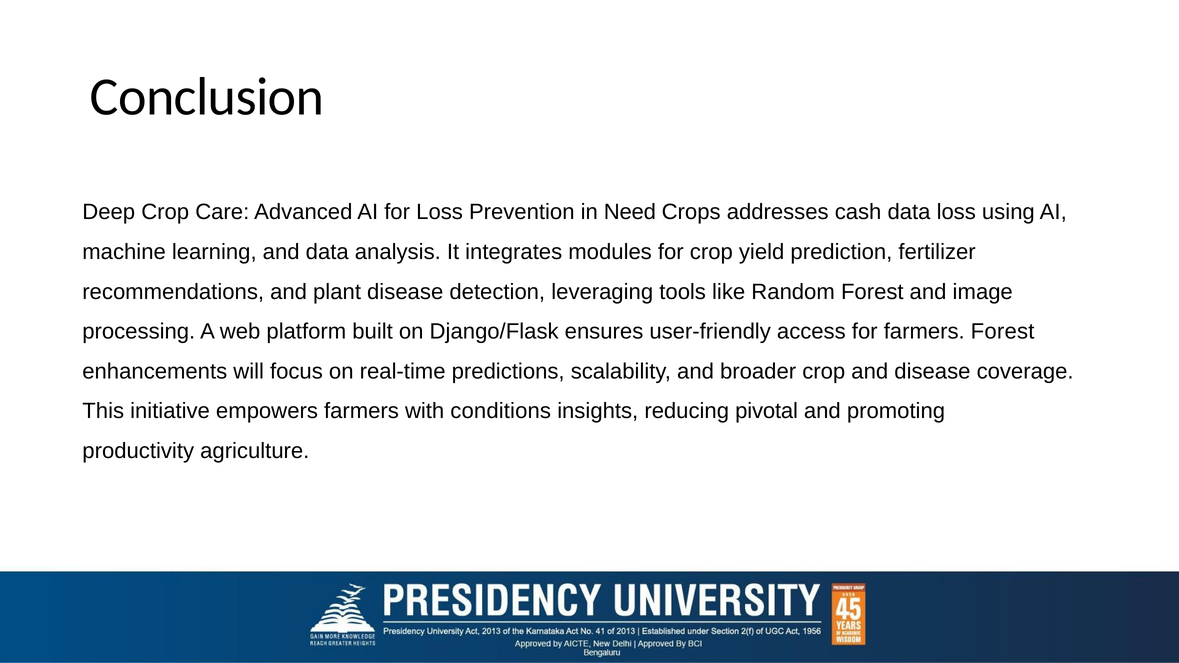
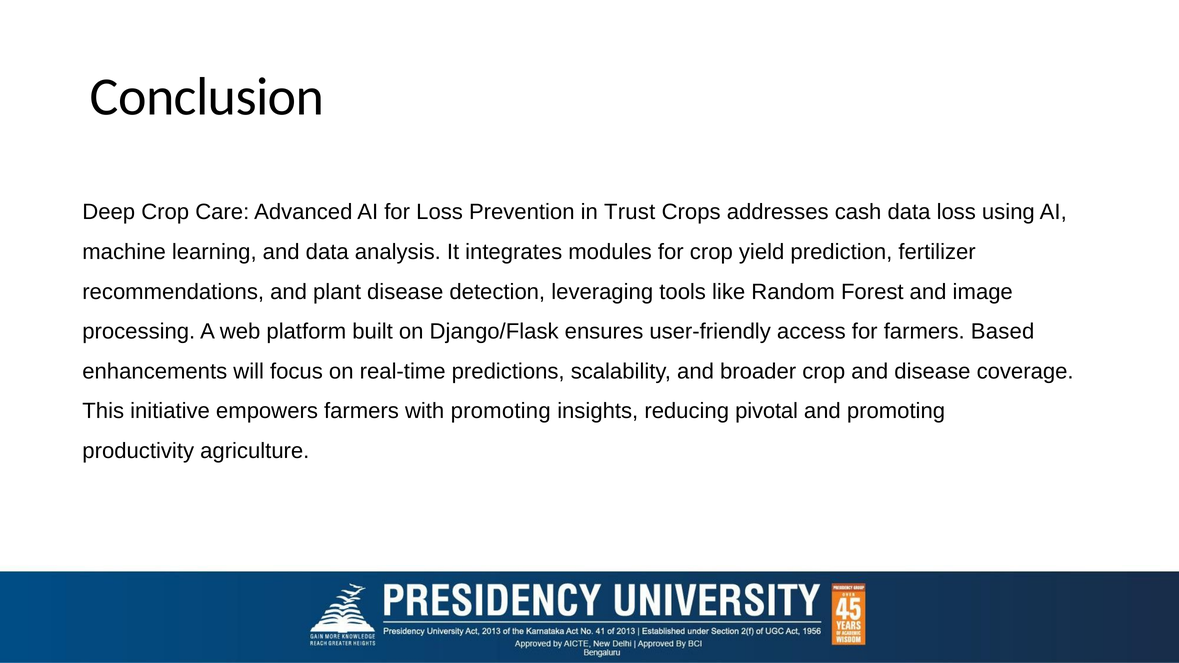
Need: Need -> Trust (630, 212)
farmers Forest: Forest -> Based (1003, 332)
with conditions: conditions -> promoting (501, 411)
